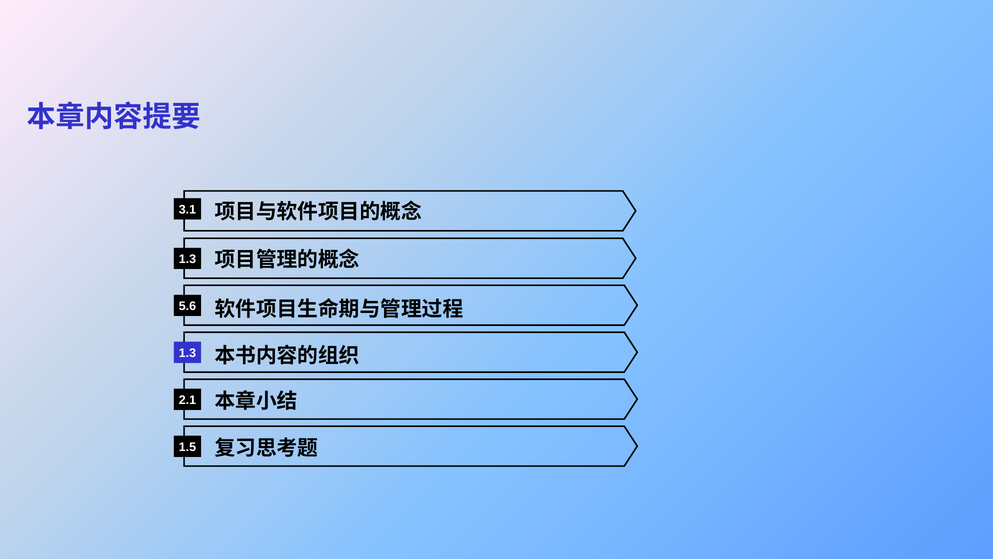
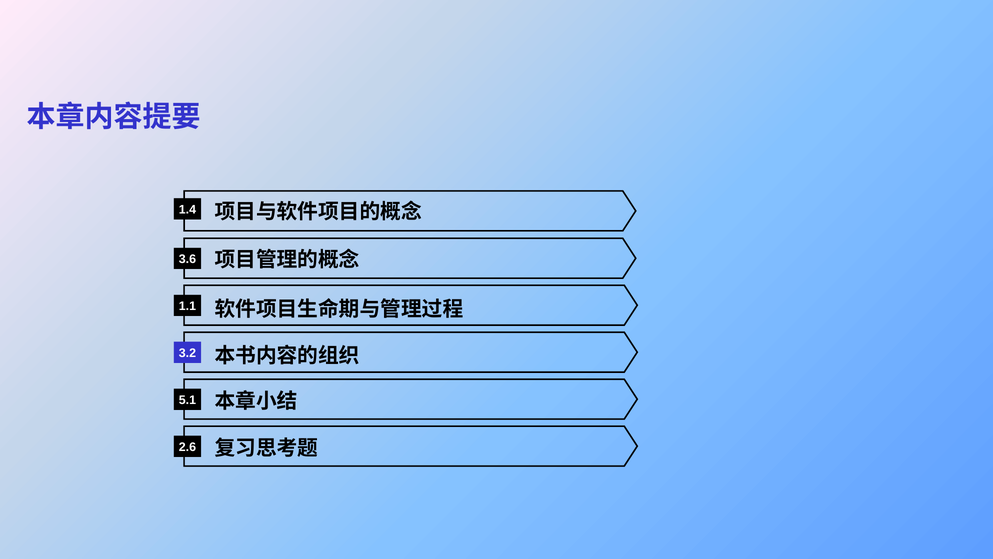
3.1: 3.1 -> 1.4 (187, 210)
1.3: 1.3 -> 3.6 (187, 259)
5.6: 5.6 -> 1.1 (187, 306)
1.3: 1.3 -> 3.2 (187, 353)
2.1: 2.1 -> 5.1 (187, 400)
1.5: 1.5 -> 2.6 (187, 447)
